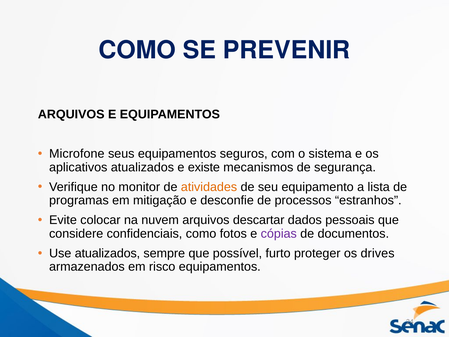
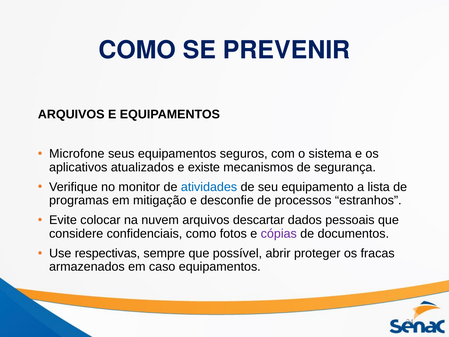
atividades colour: orange -> blue (209, 187)
Use atualizados: atualizados -> respectivas (107, 253)
furto: furto -> abrir (278, 253)
drives: drives -> fracas (378, 253)
risco: risco -> caso (162, 267)
